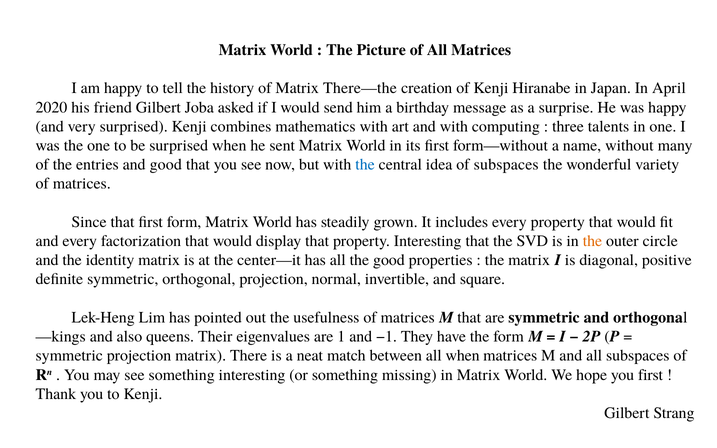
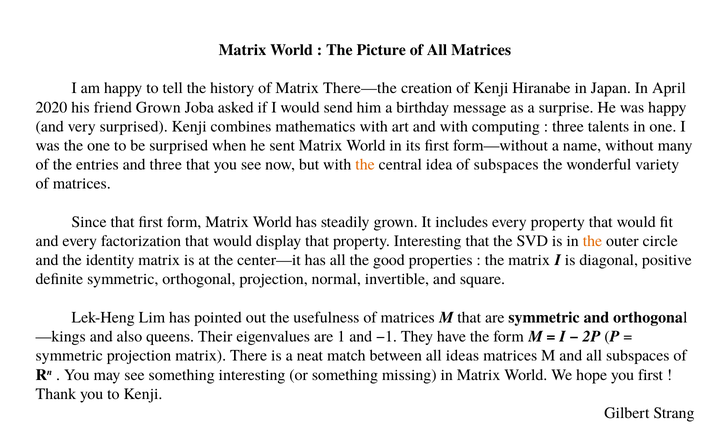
friend Gilbert: Gilbert -> Grown (158, 107)
and good: good -> three (166, 165)
the colour: blue -> orange (365, 165)
all when: when -> ideas (462, 356)
